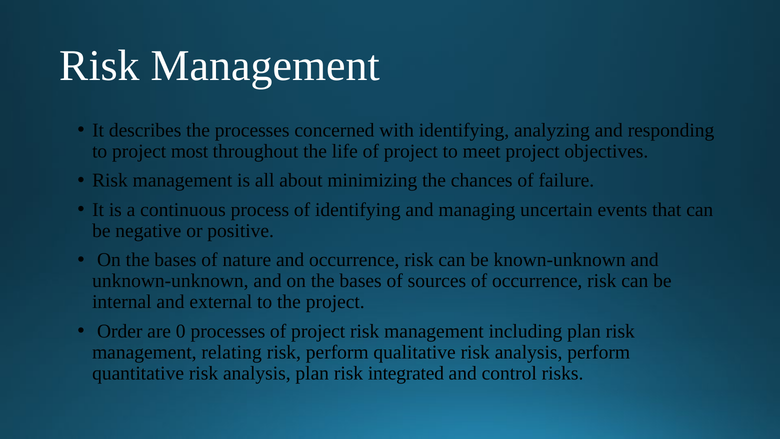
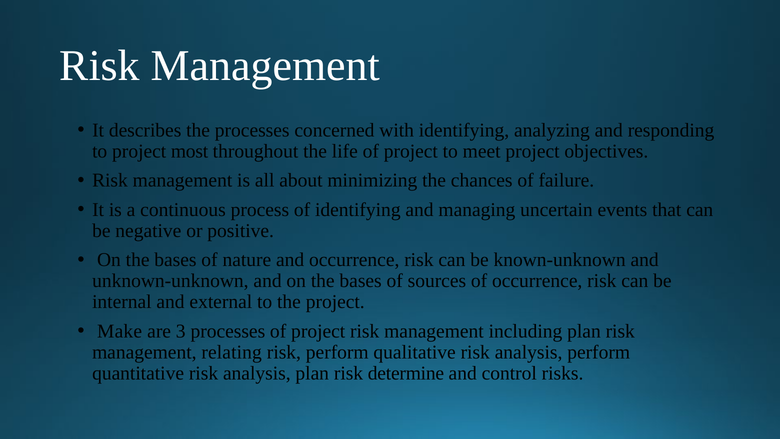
Order: Order -> Make (120, 331)
0: 0 -> 3 (181, 331)
integrated: integrated -> determine (406, 373)
